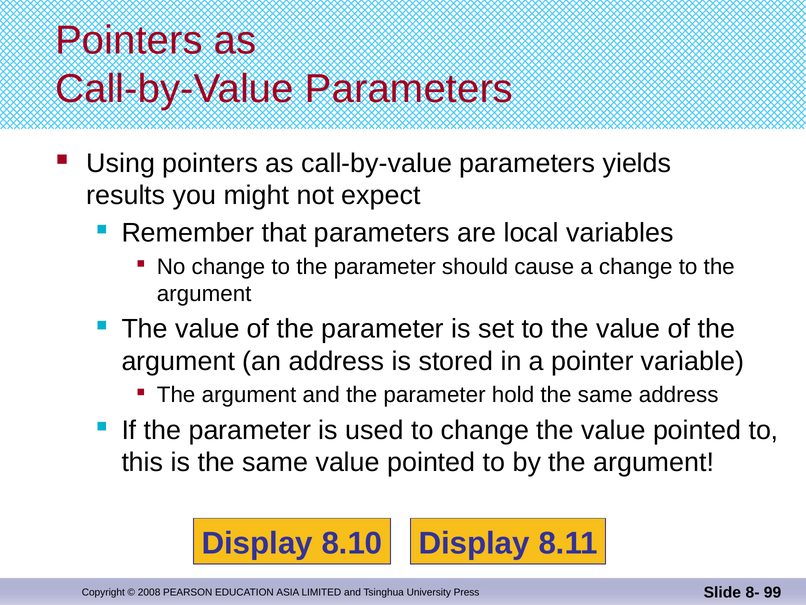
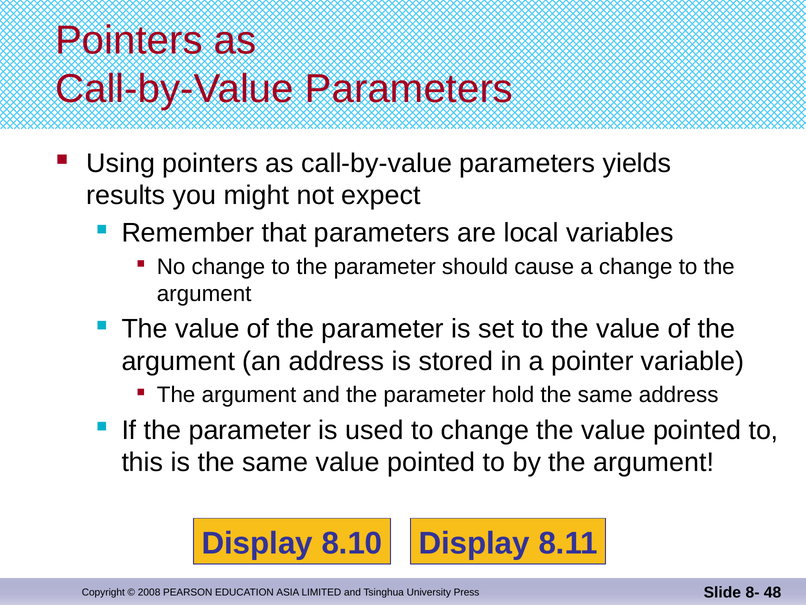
99: 99 -> 48 (773, 592)
